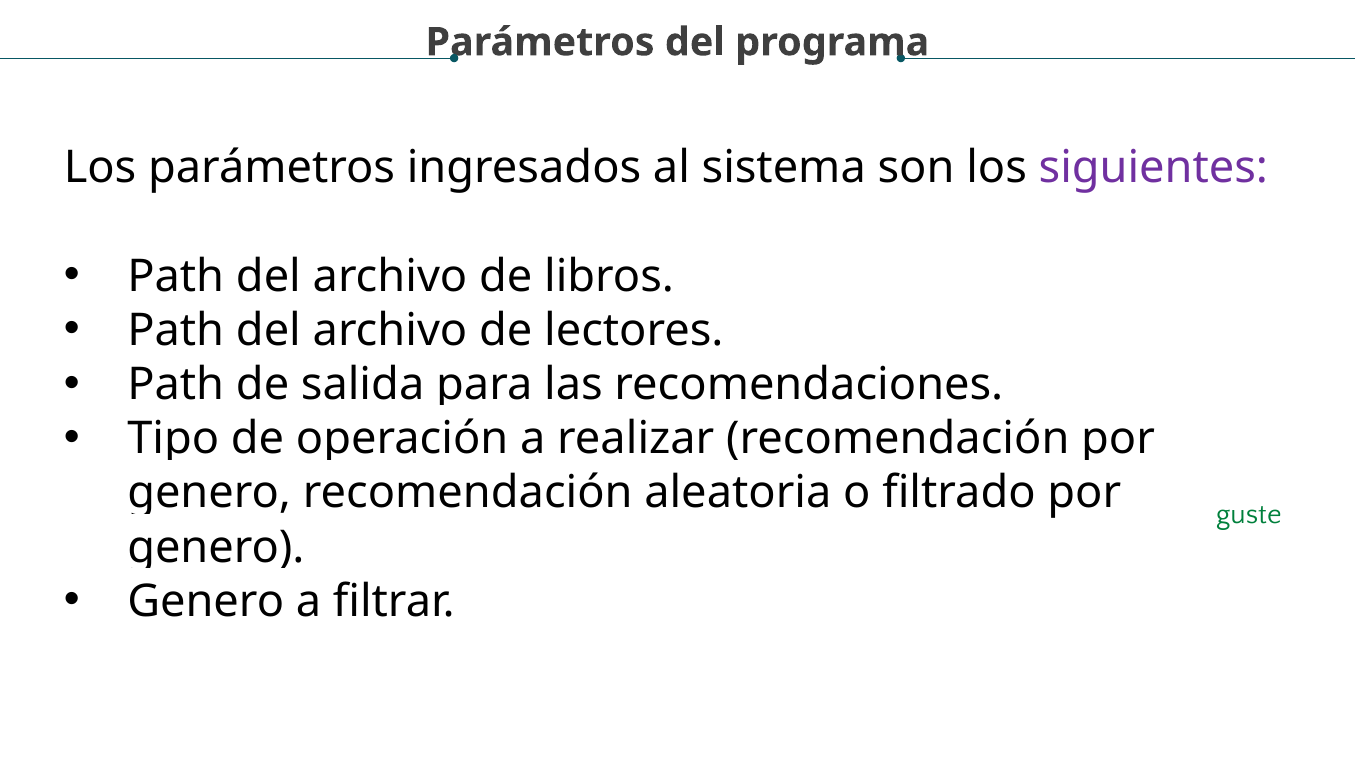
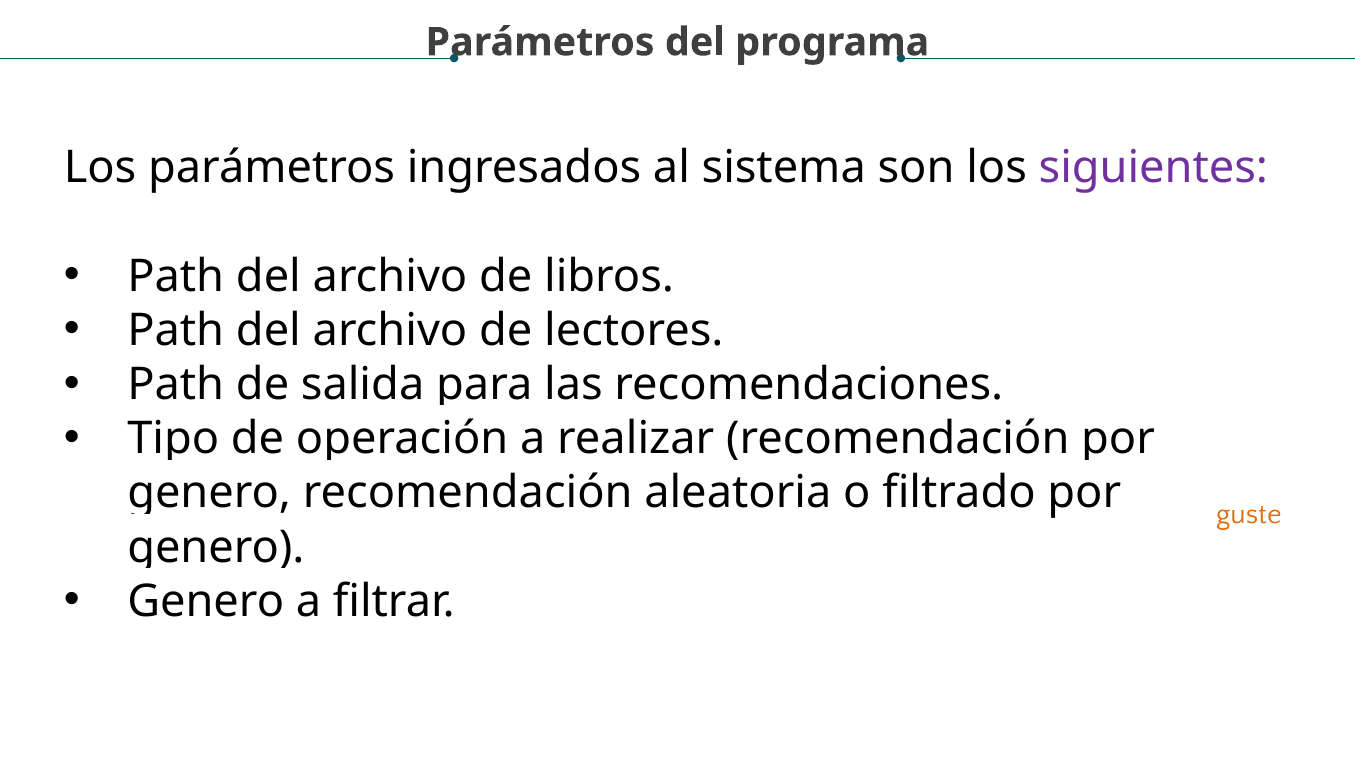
guste colour: green -> orange (1249, 515)
